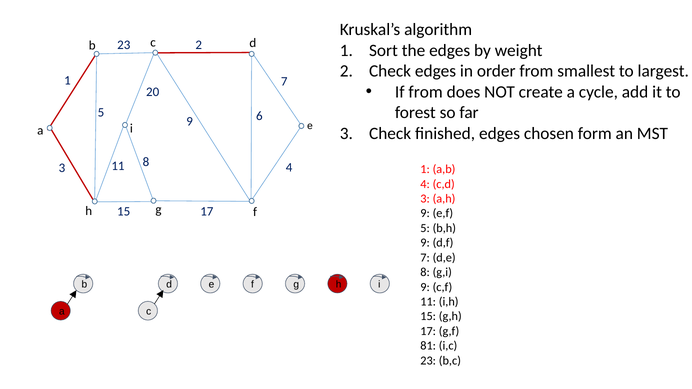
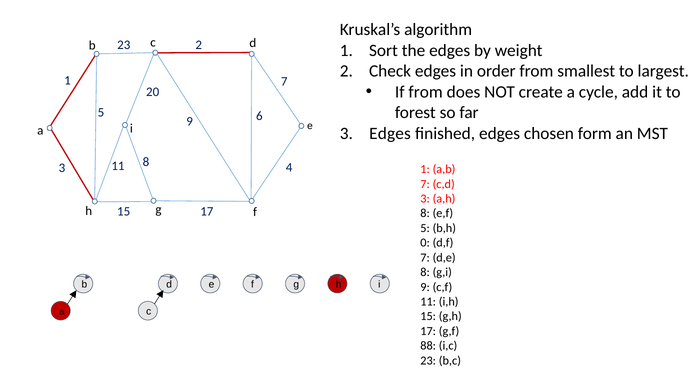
3 Check: Check -> Edges (390, 133)
4: 4 -> 7 (425, 184)
9: 9 -> 8 (425, 214)
9: 9 -> 0 (425, 243)
81: 81 -> 88 (428, 346)
